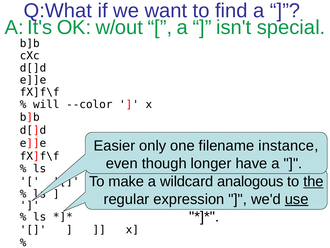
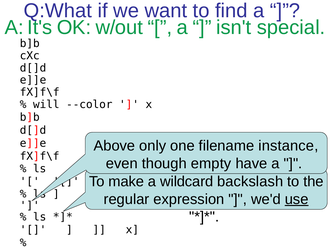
Easier: Easier -> Above (114, 145)
longer: longer -> empty (211, 163)
analogous: analogous -> backslash (250, 181)
the underline: present -> none (313, 181)
